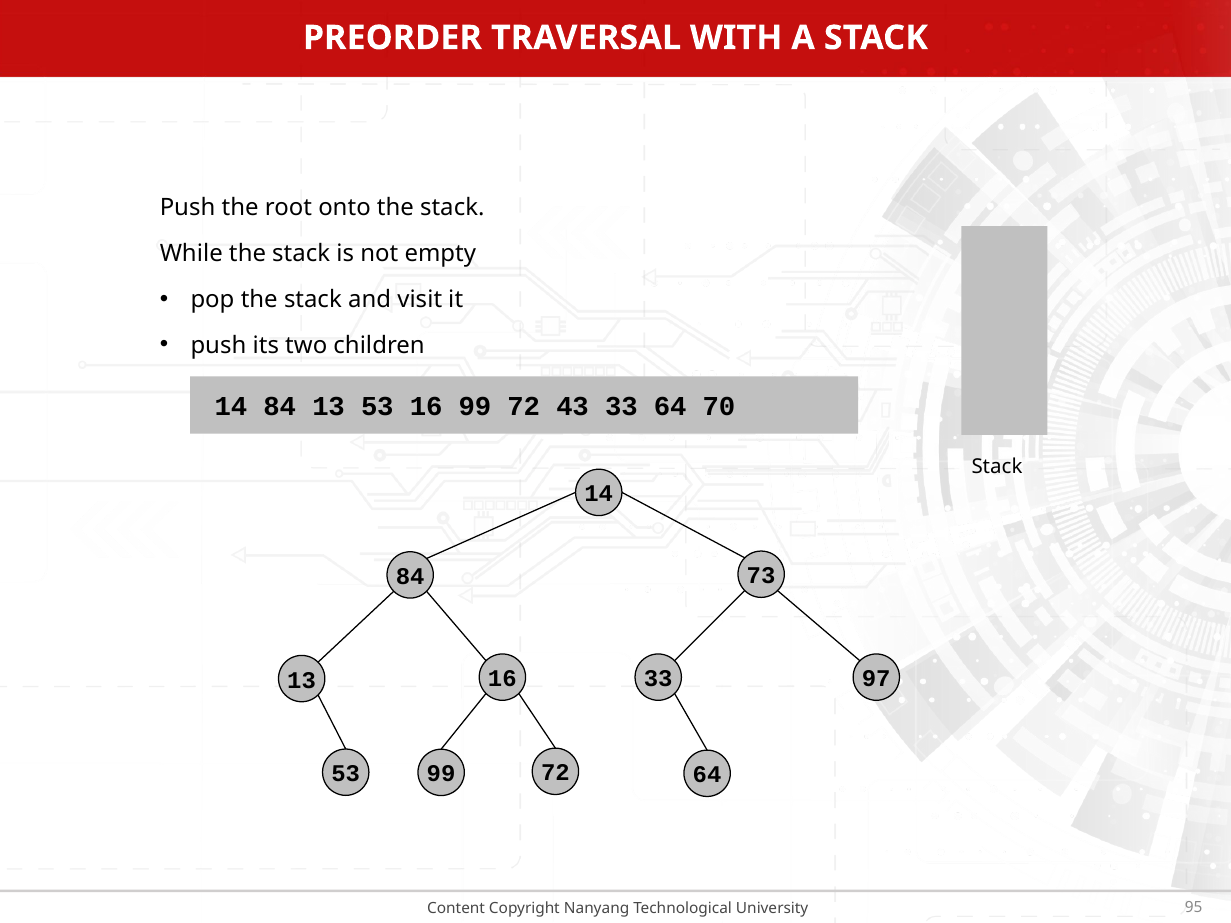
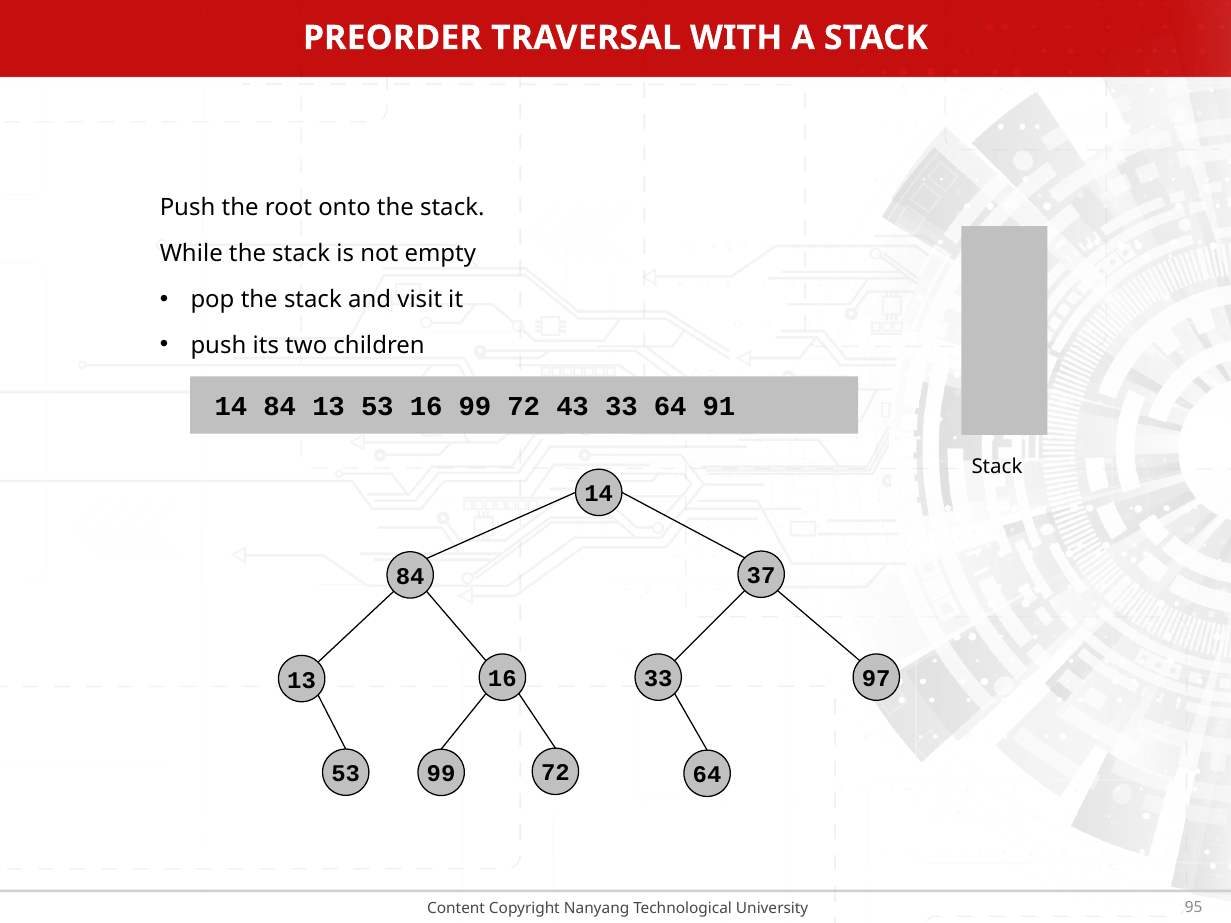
70: 70 -> 91 (719, 407)
73: 73 -> 37 (761, 576)
